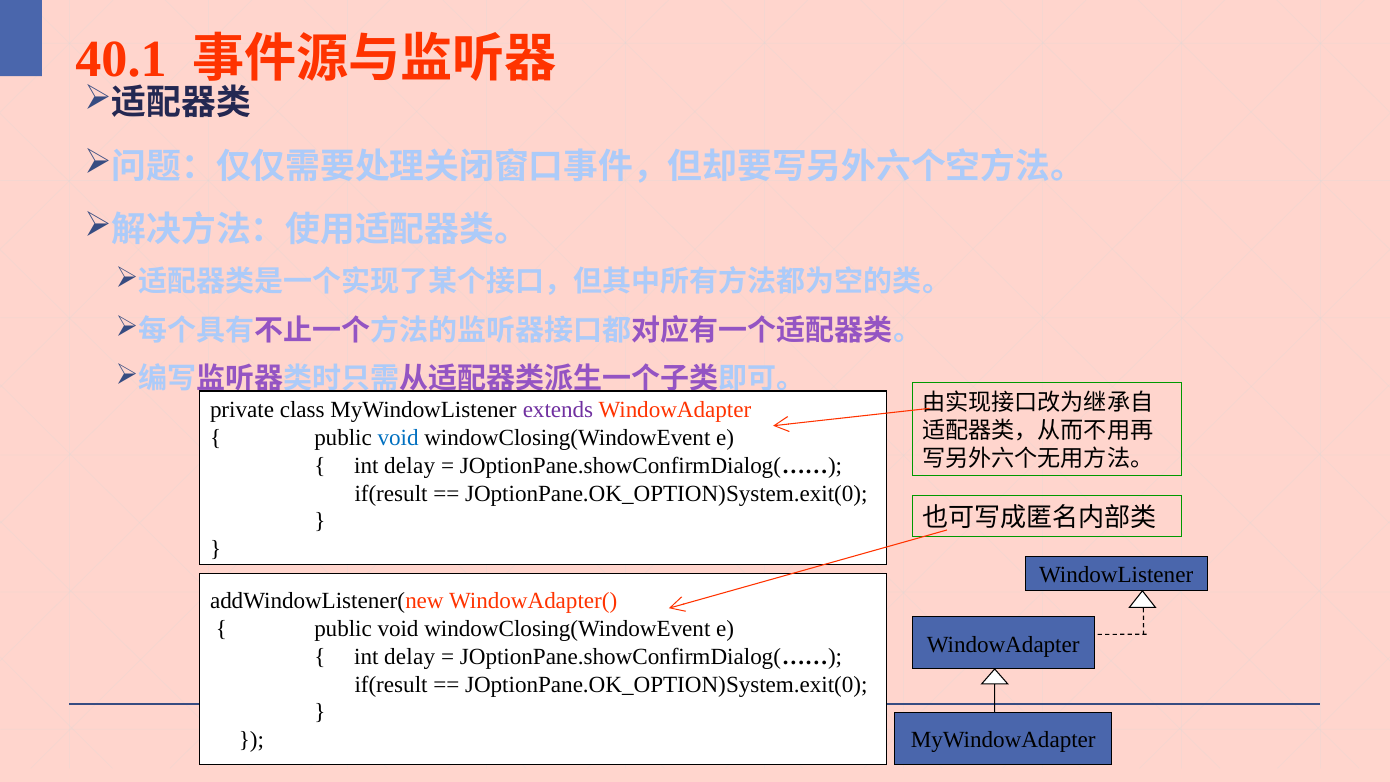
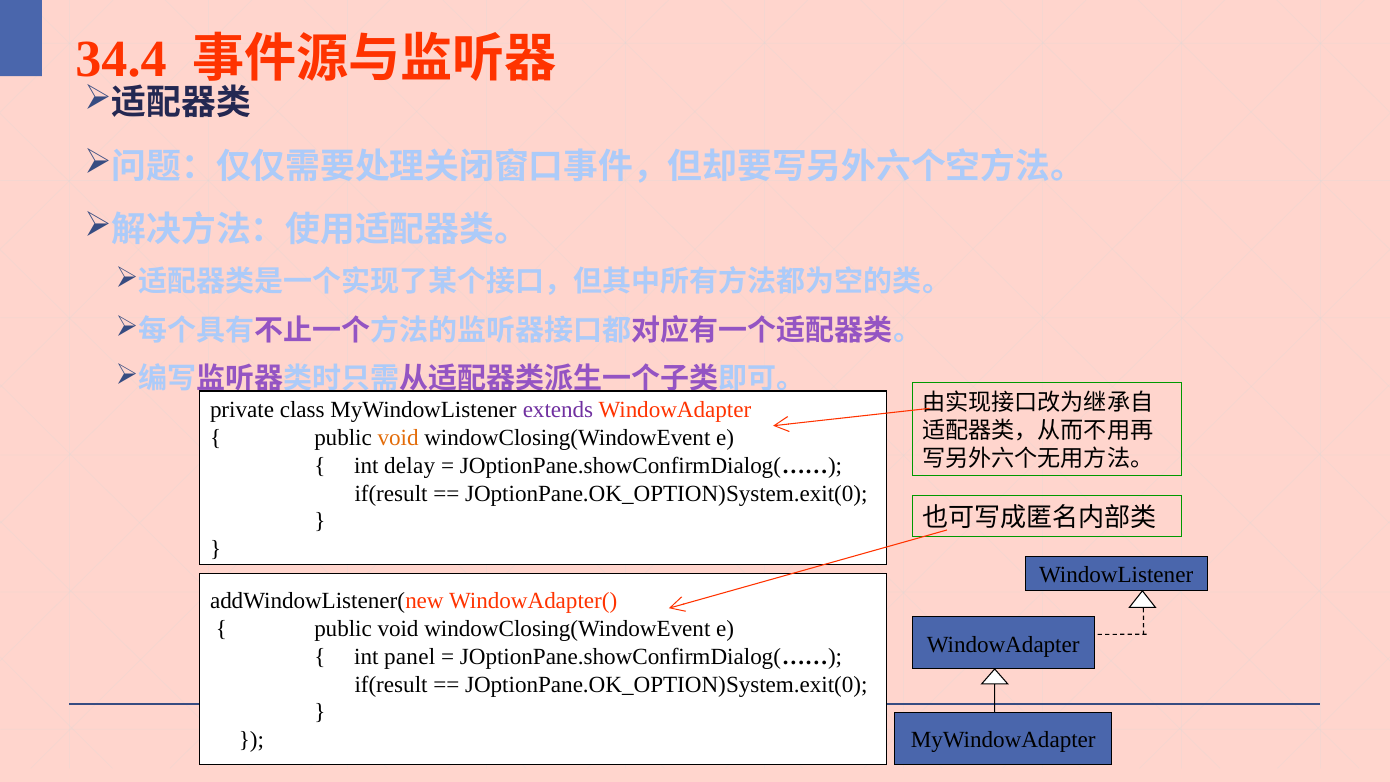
40.1: 40.1 -> 34.4 (121, 59)
void colour: blue -> orange (398, 438)
delay: delay -> panel (410, 657)
